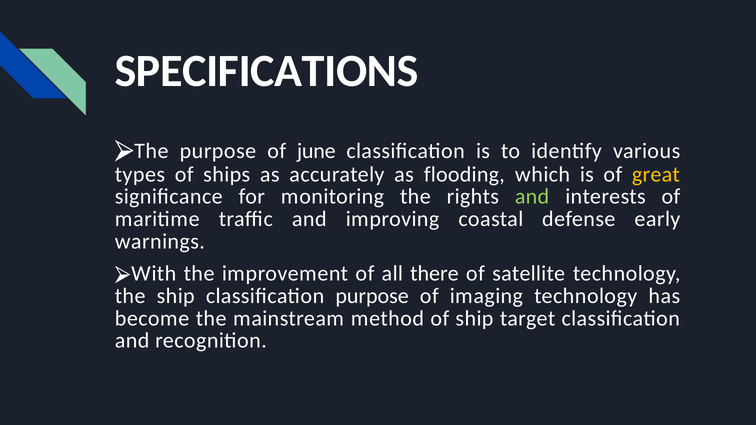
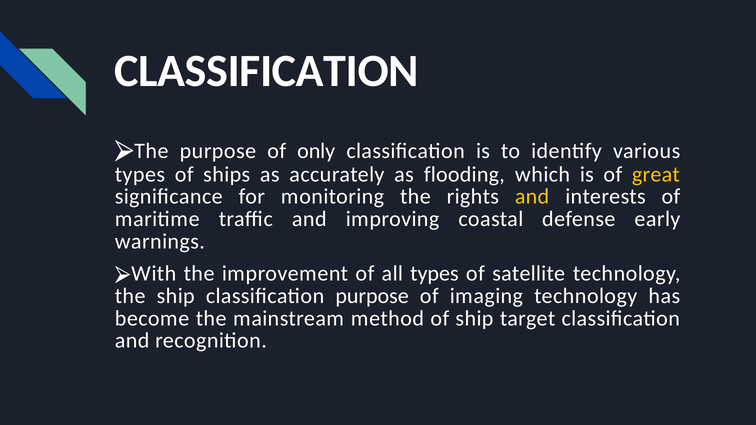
SPECIFICATIONS: SPECIFICATIONS -> CLASSIFICATION (267, 71)
june: june -> only (316, 151)
and colour: light green -> yellow (532, 197)
all there: there -> types (434, 274)
